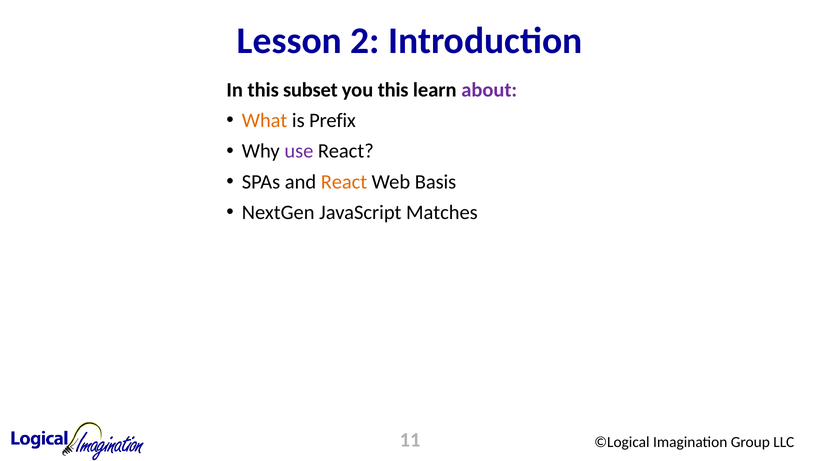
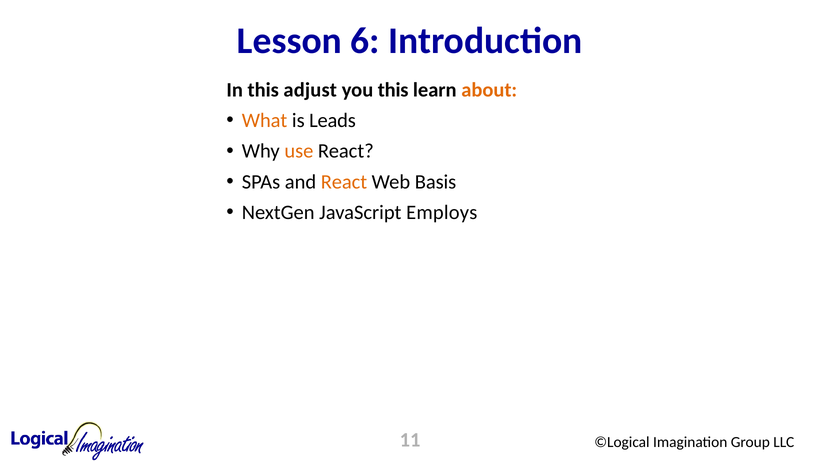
2: 2 -> 6 (365, 41)
subset: subset -> adjust (310, 90)
about colour: purple -> orange (489, 90)
Prefix: Prefix -> Leads (333, 121)
use colour: purple -> orange (299, 151)
Matches: Matches -> Employs (442, 213)
